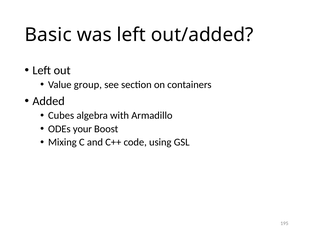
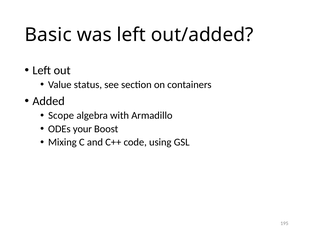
group: group -> status (88, 85)
Cubes: Cubes -> Scope (61, 116)
